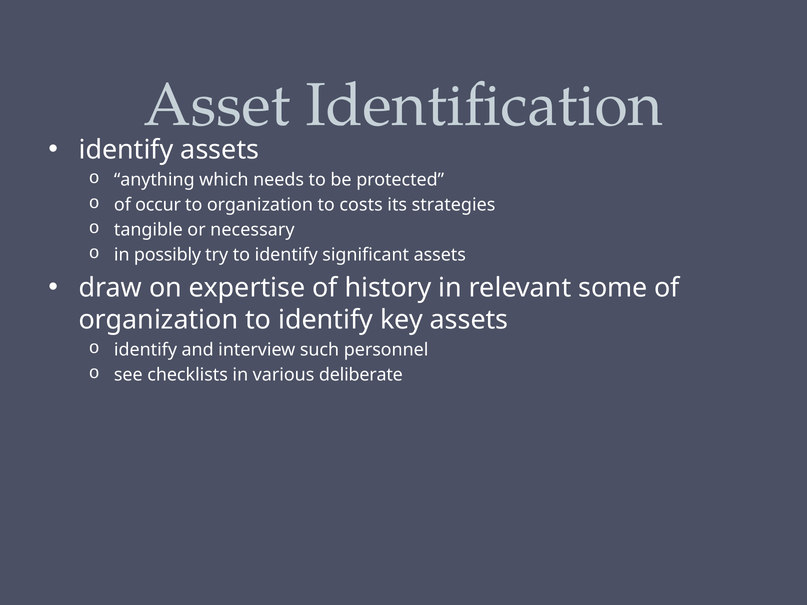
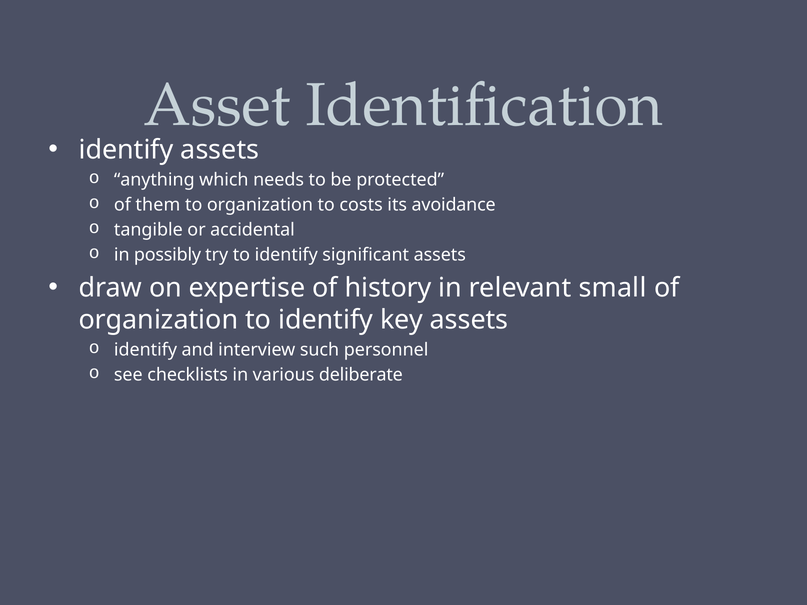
occur: occur -> them (158, 205)
strategies: strategies -> avoidance (454, 205)
necessary: necessary -> accidental (253, 230)
some: some -> small (613, 288)
